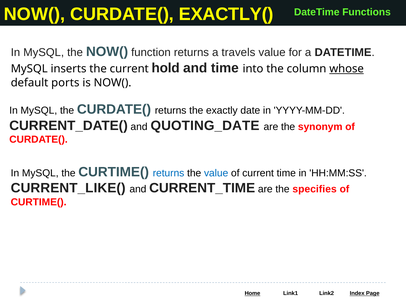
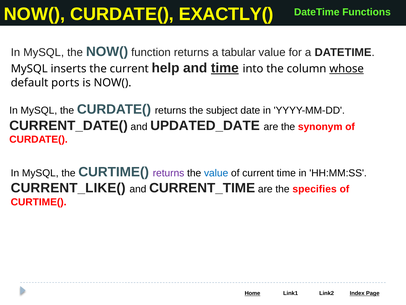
travels: travels -> tabular (239, 52)
hold: hold -> help (166, 68)
time underline: none -> present (225, 68)
exactly: exactly -> subject (222, 110)
QUOTING_DATE: QUOTING_DATE -> UPDATED_DATE (205, 125)
returns colour: blue -> purple (169, 173)
